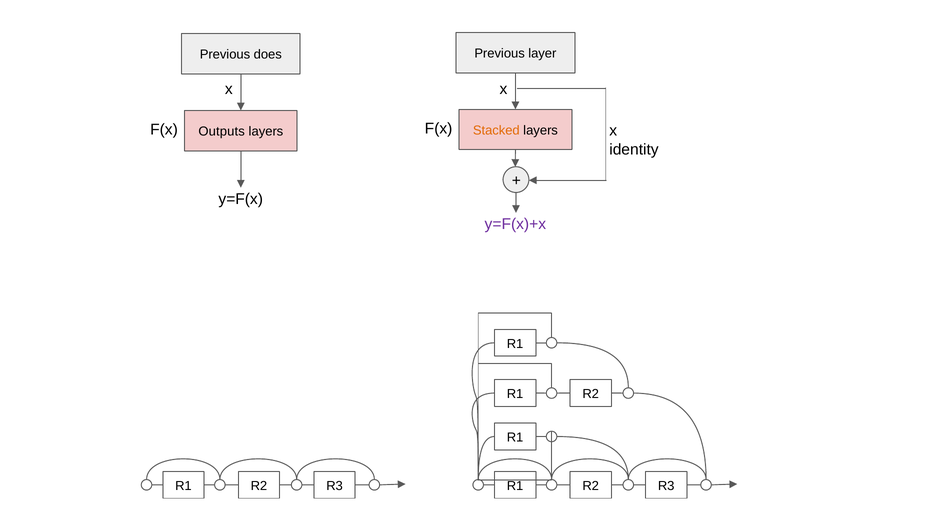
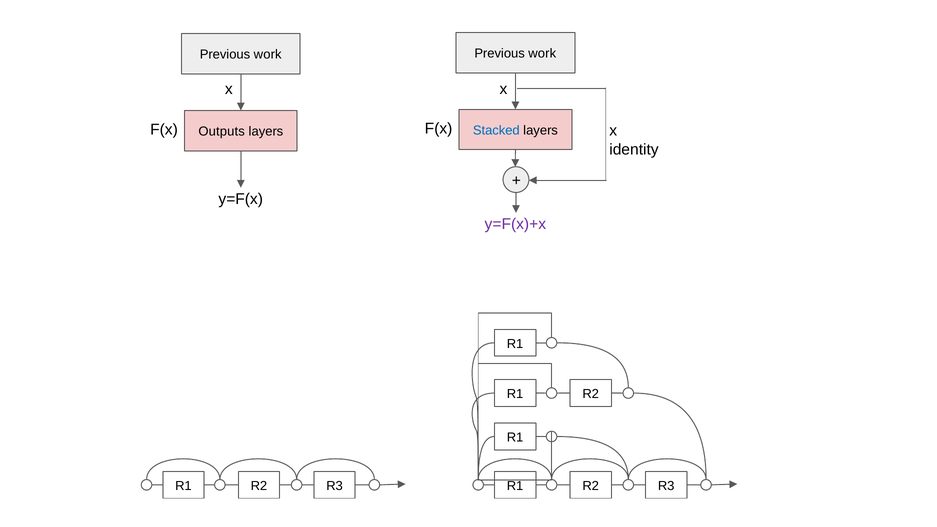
layer: layer -> work (542, 54)
does: does -> work (268, 55)
Stacked colour: orange -> blue (496, 130)
